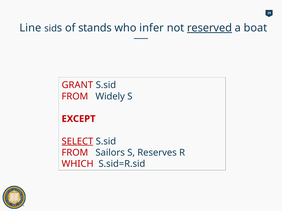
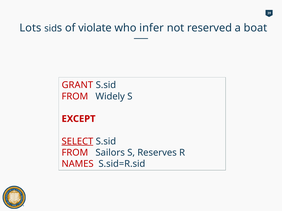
Line: Line -> Lots (30, 28)
stands: stands -> violate (95, 28)
reserved underline: present -> none (210, 28)
WHICH: WHICH -> NAMES (78, 164)
